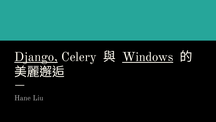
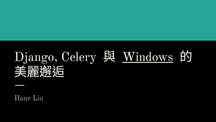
Django underline: present -> none (36, 57)
